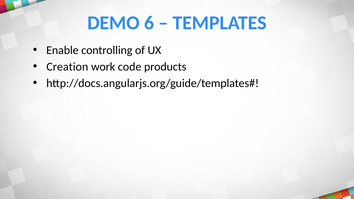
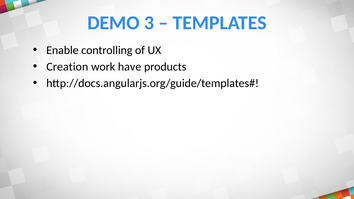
6: 6 -> 3 (149, 23)
code: code -> have (130, 67)
